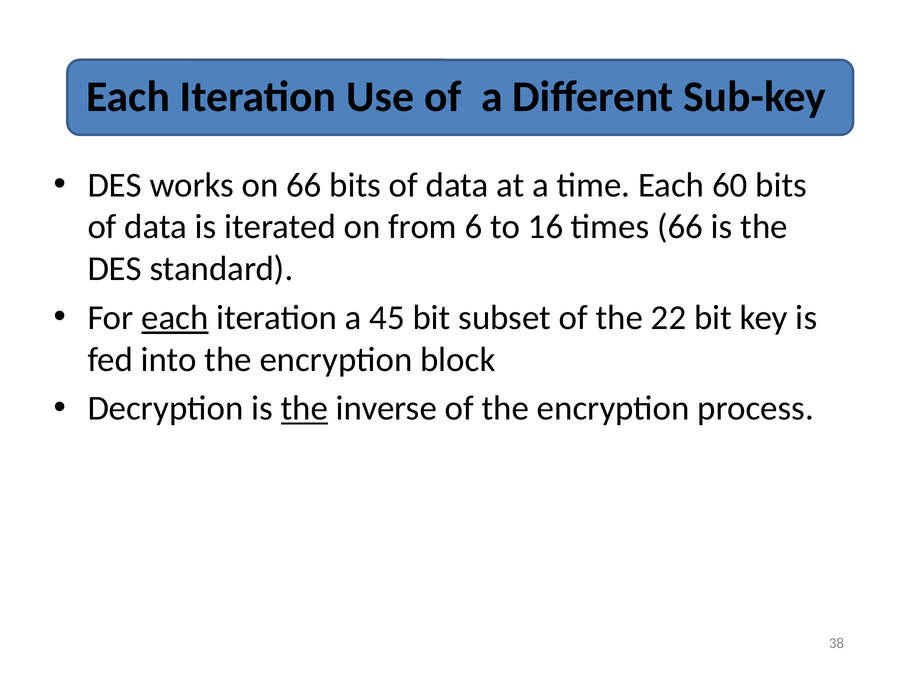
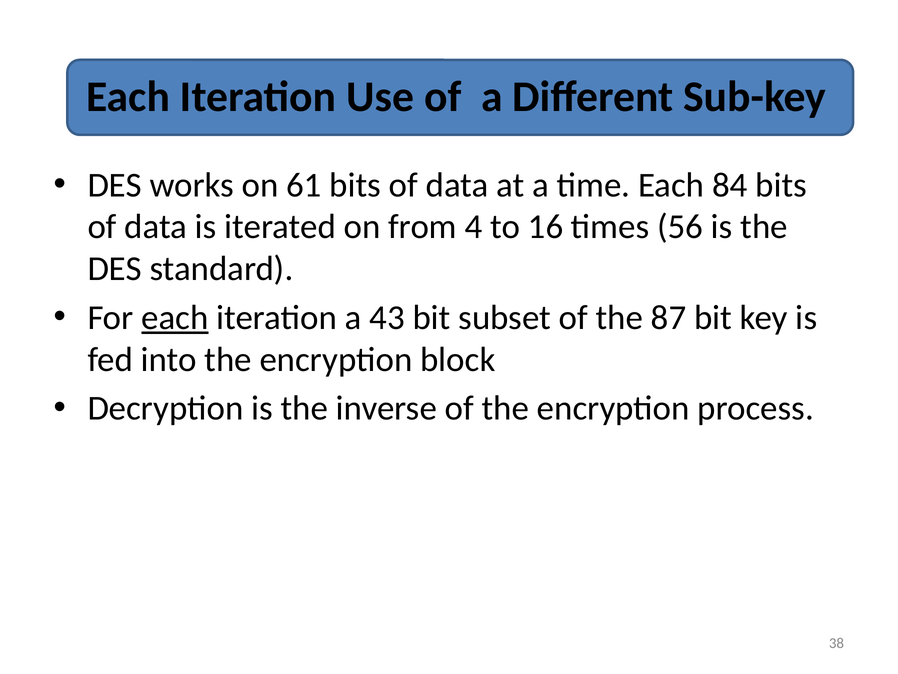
on 66: 66 -> 61 (304, 185)
60: 60 -> 84 (730, 185)
6: 6 -> 4 (473, 227)
times 66: 66 -> 56 (680, 227)
45: 45 -> 43 (387, 317)
22: 22 -> 87 (669, 317)
the underline: present -> none (304, 408)
